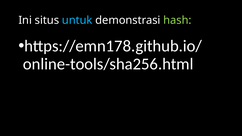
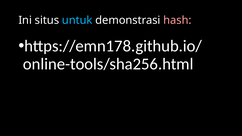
hash colour: light green -> pink (177, 20)
